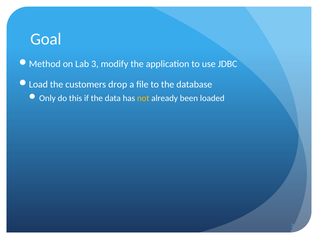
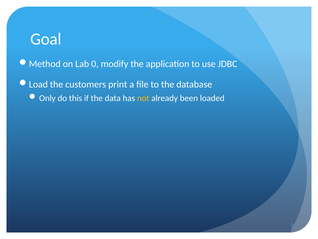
Lab 3: 3 -> 0 (95, 64)
drop: drop -> print (118, 84)
